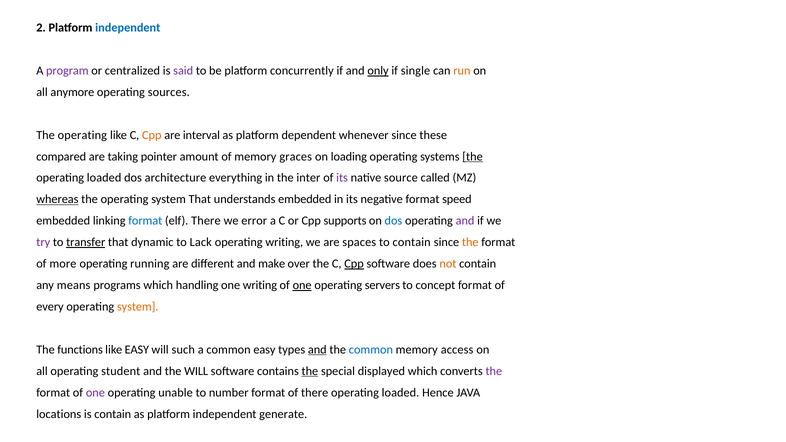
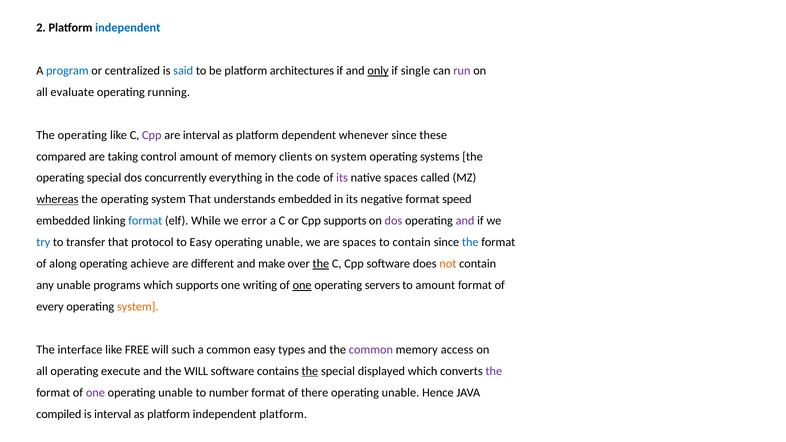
program colour: purple -> blue (67, 71)
said colour: purple -> blue (183, 71)
concurrently: concurrently -> architectures (302, 71)
run colour: orange -> purple (462, 71)
anymore: anymore -> evaluate (72, 92)
sources: sources -> running (169, 92)
Cpp colour: orange -> purple (152, 135)
pointer: pointer -> control (159, 157)
graces: graces -> clients (296, 157)
on loading: loading -> system (349, 157)
the underline: present -> none (473, 157)
loaded: loaded -> special (104, 178)
architecture: architecture -> concurrently (176, 178)
inter: inter -> code (308, 178)
native source: source -> spaces (401, 178)
elf There: There -> While (206, 221)
dos colour: blue -> purple (393, 221)
try colour: purple -> blue (43, 242)
transfer underline: present -> none (86, 242)
dynamic: dynamic -> protocol (152, 242)
to Lack: Lack -> Easy (201, 242)
writing: writing -> unable (284, 242)
the colour: orange -> blue (470, 242)
more: more -> along (63, 264)
running: running -> achieve (150, 264)
the underline: none -> present (321, 264)
Cpp underline: present -> none (354, 264)
any means: means -> unable (74, 285)
which handling: handling -> supports (197, 285)
to concept: concept -> amount (435, 285)
functions: functions -> interface (80, 350)
like EASY: EASY -> FREE (137, 350)
and underline: present -> none (317, 350)
common colour: blue -> purple (371, 350)
student: student -> execute (121, 371)
loaded: loaded -> unable (401, 393)
locations: locations -> compiled (59, 414)
is contain: contain -> interval (113, 414)
independent generate: generate -> platform (283, 414)
